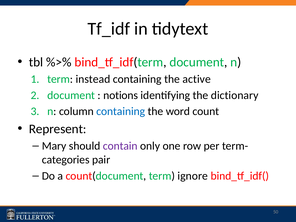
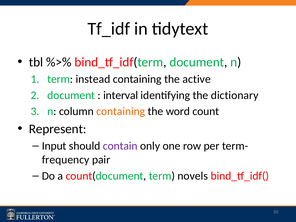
notions: notions -> interval (121, 95)
containing colour: blue -> orange (121, 111)
Mary: Mary -> Input (54, 146)
categories: categories -> frequency (66, 160)
ignore: ignore -> novels (193, 176)
